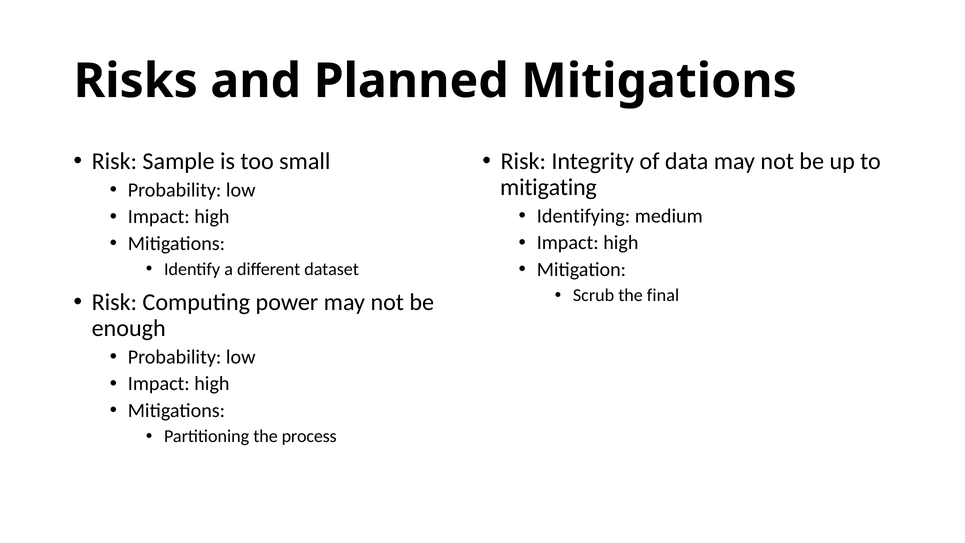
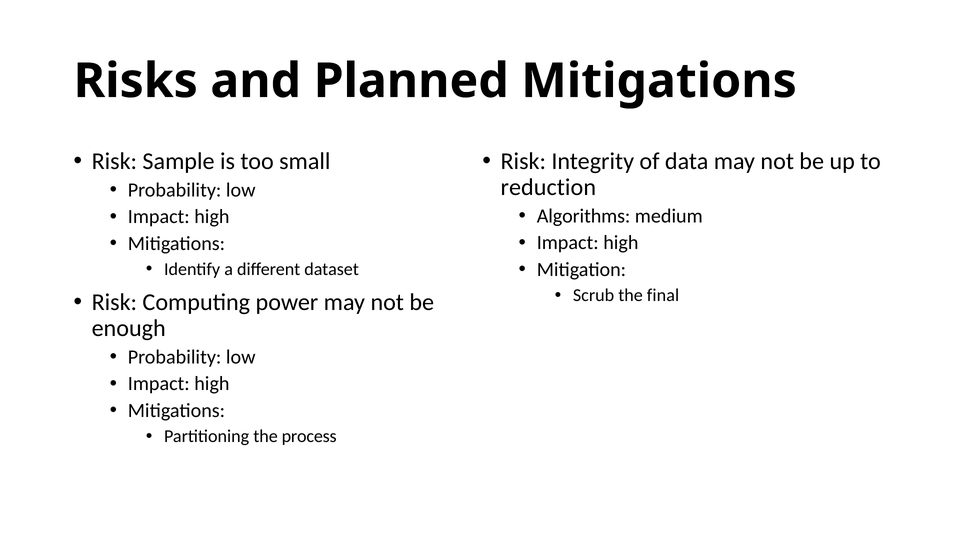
mitigating: mitigating -> reduction (548, 187)
Identifying: Identifying -> Algorithms (584, 216)
